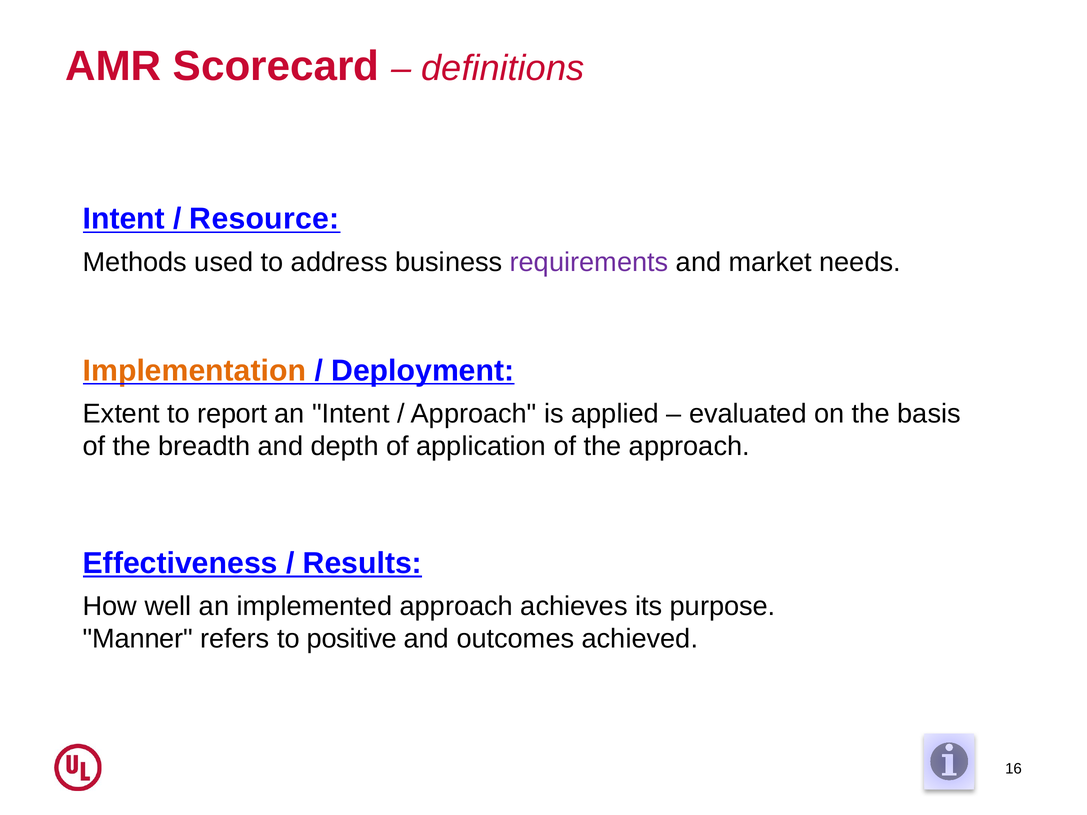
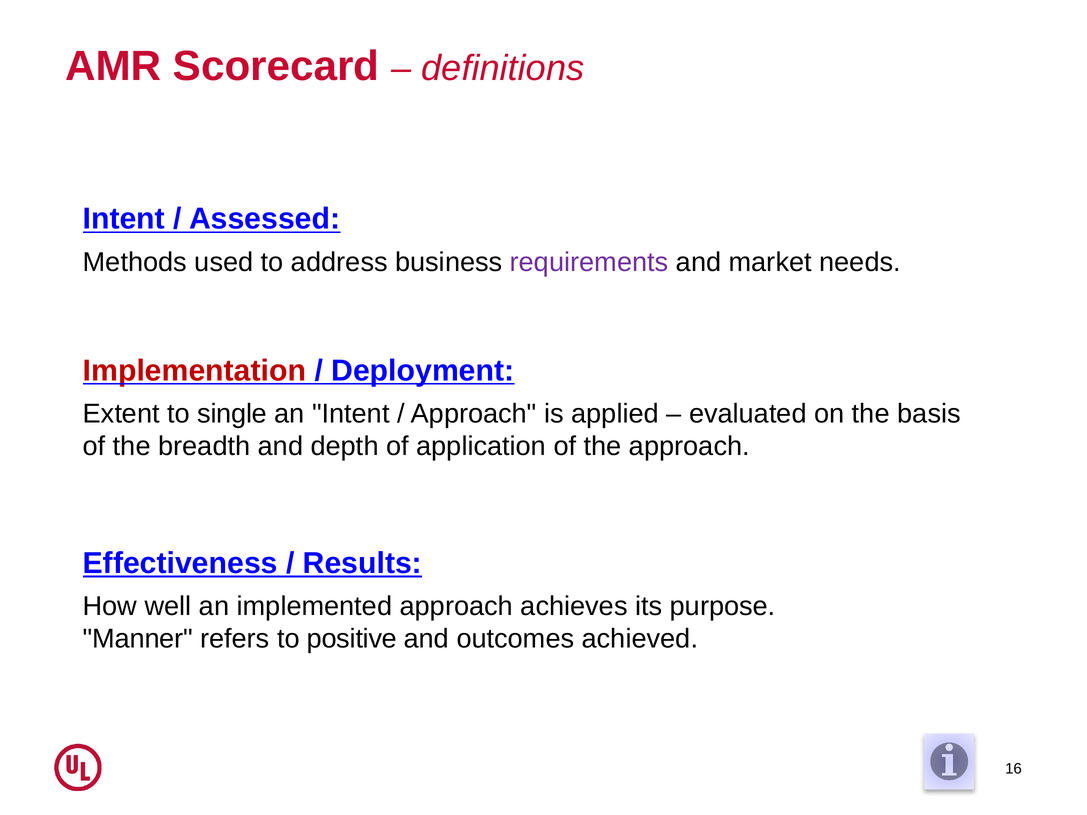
Resource: Resource -> Assessed (265, 219)
Implementation colour: orange -> red (194, 371)
report: report -> single (232, 414)
